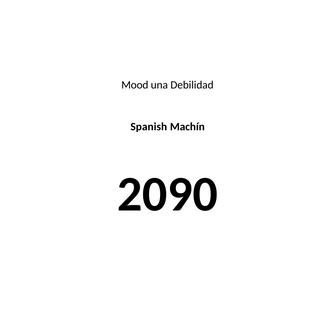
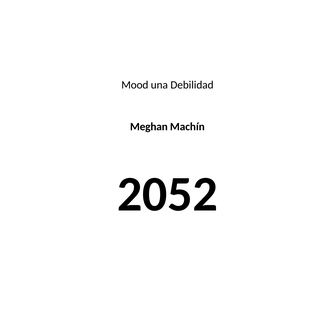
Spanish: Spanish -> Meghan (149, 127)
2090: 2090 -> 2052 (167, 194)
